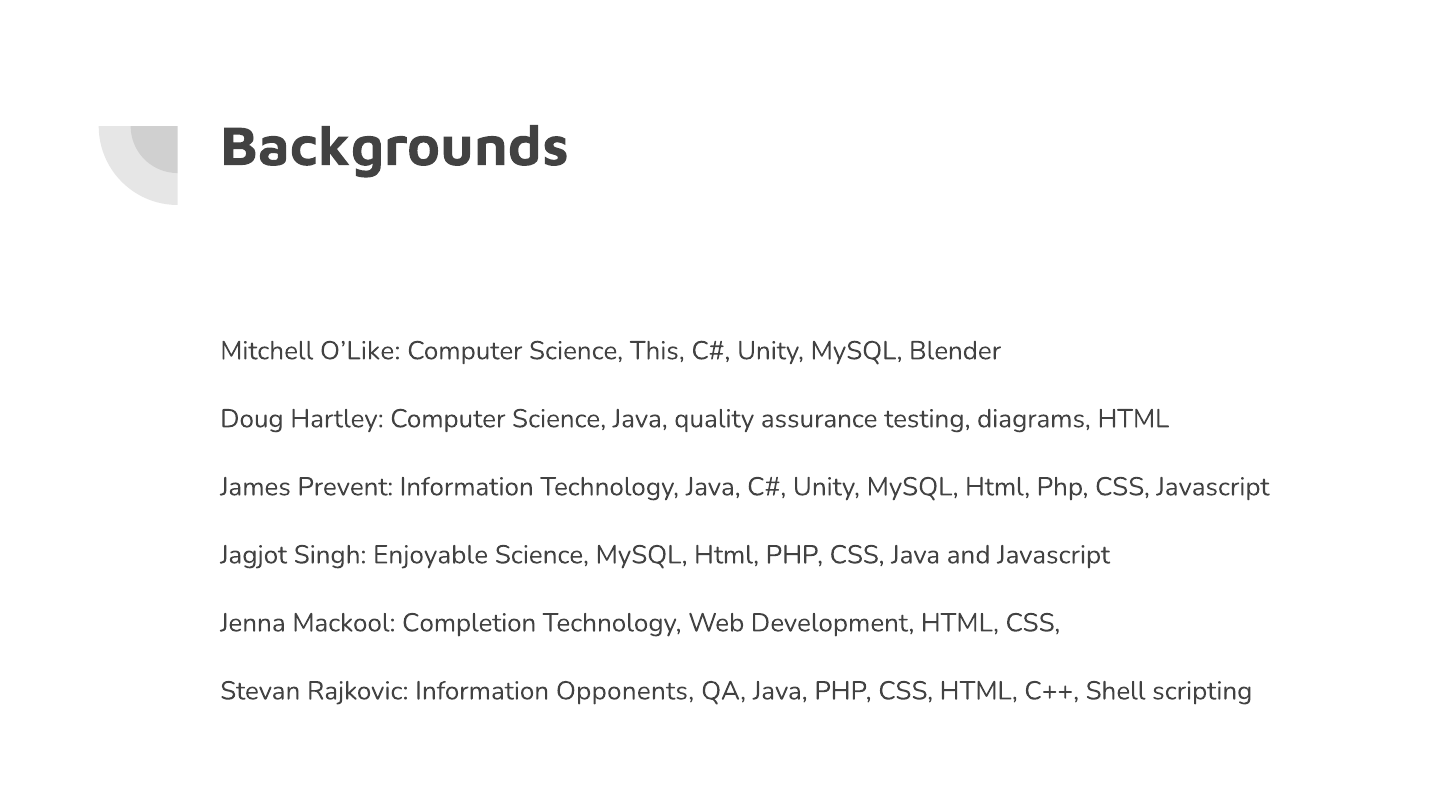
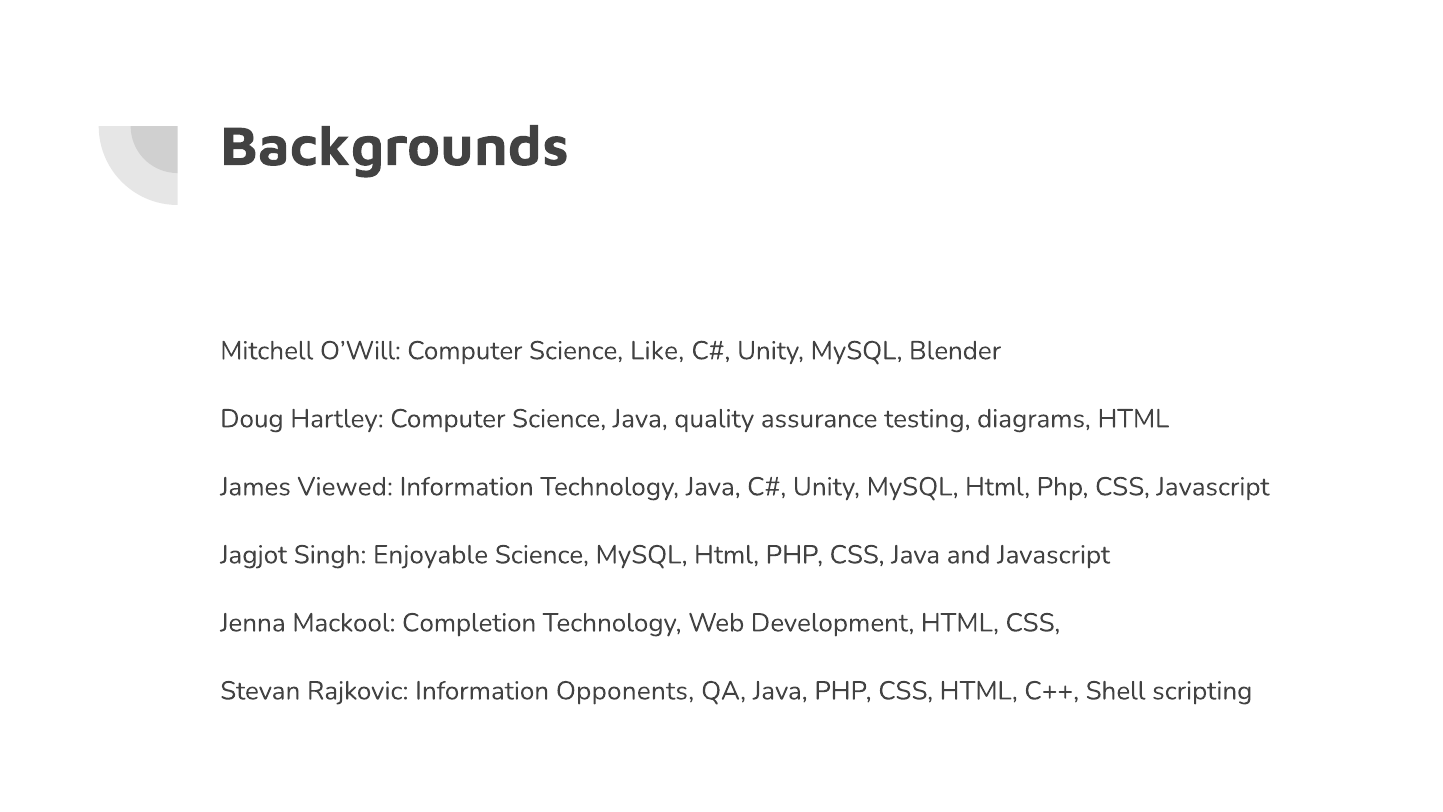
O’Like: O’Like -> O’Will (360, 351)
This: This -> Like (657, 351)
Prevent: Prevent -> Viewed (345, 487)
